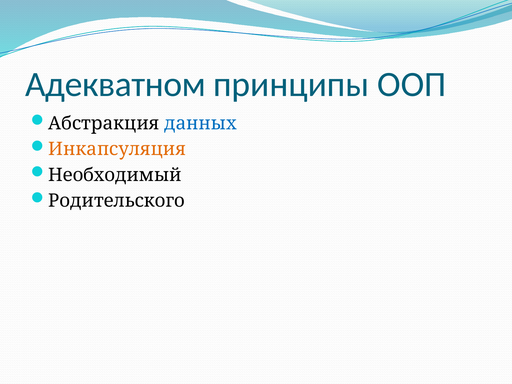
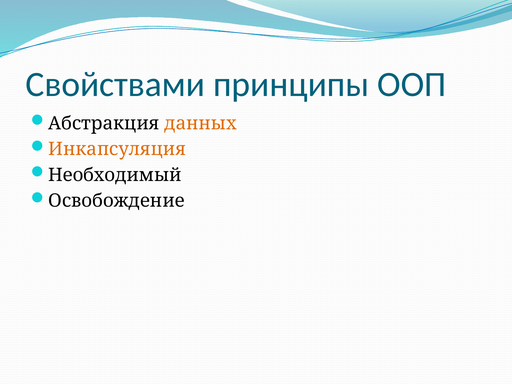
Адекватном: Адекватном -> Свойствами (115, 85)
данных colour: blue -> orange (201, 123)
Родительского: Родительского -> Освобождение (117, 201)
